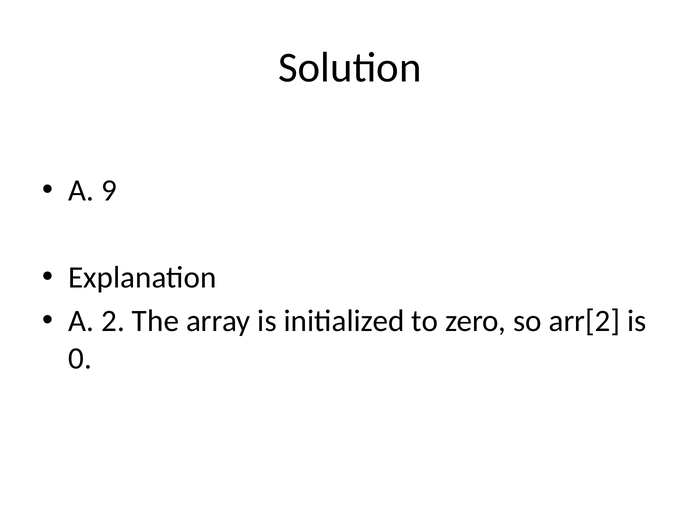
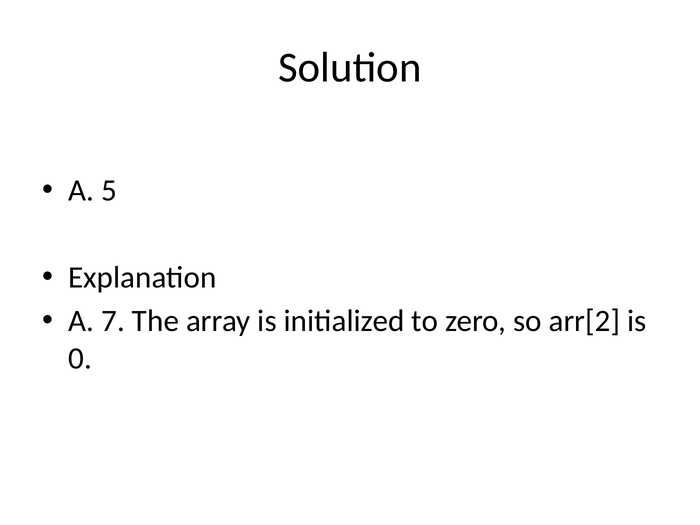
9: 9 -> 5 (109, 190)
2: 2 -> 7 (113, 321)
